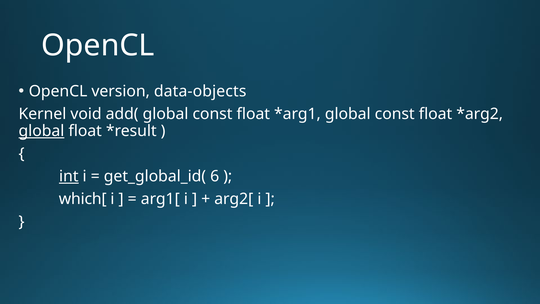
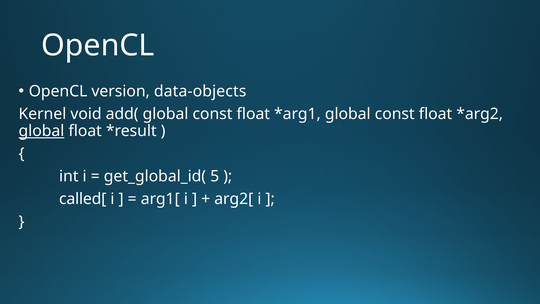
int underline: present -> none (69, 176)
6: 6 -> 5 (215, 176)
which[: which[ -> called[ (83, 199)
